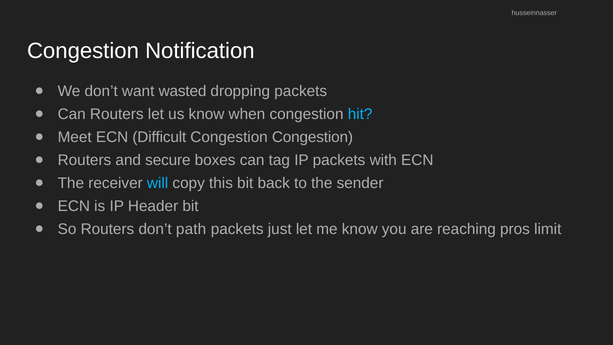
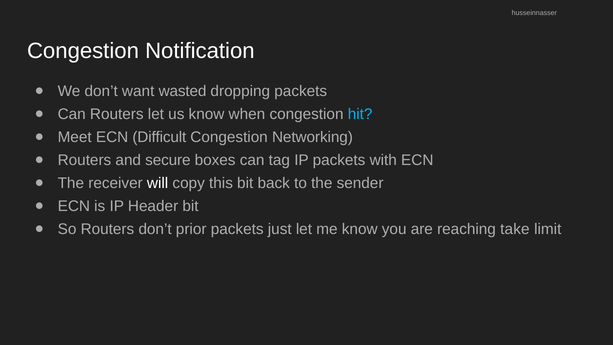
Congestion Congestion: Congestion -> Networking (312, 137)
will colour: light blue -> white (158, 183)
path: path -> prior (191, 229)
pros: pros -> take (515, 229)
